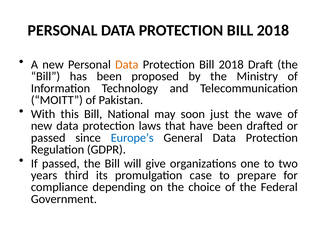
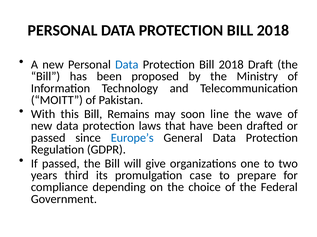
Data colour: orange -> blue (127, 65)
National: National -> Remains (128, 114)
just: just -> line (220, 114)
